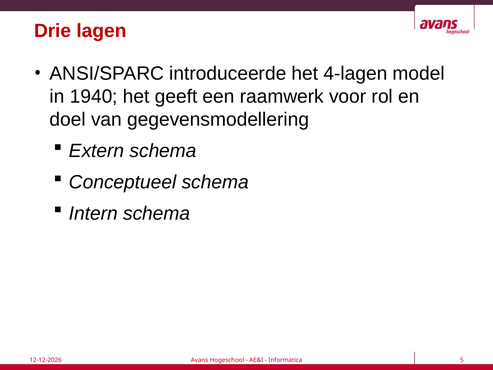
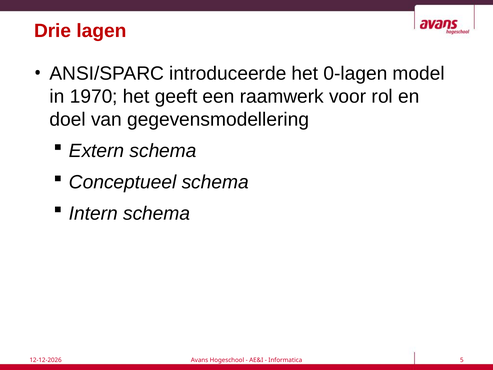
4-lagen: 4-lagen -> 0-lagen (355, 74)
1940: 1940 -> 1970 (94, 97)
